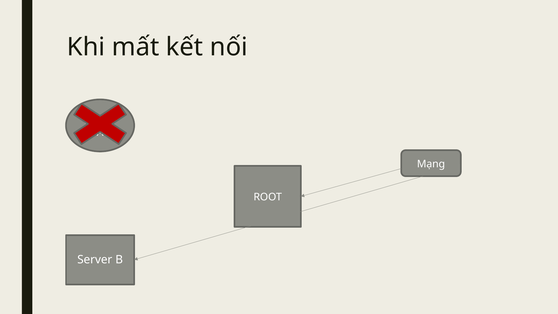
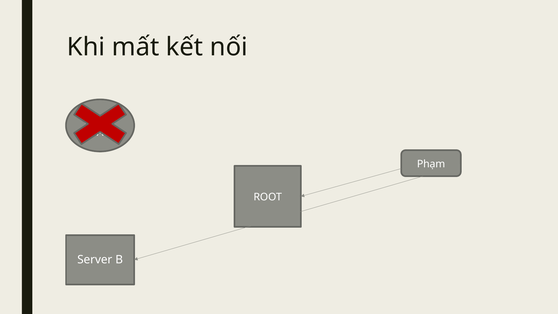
Mạng: Mạng -> Phạm (431, 164)
